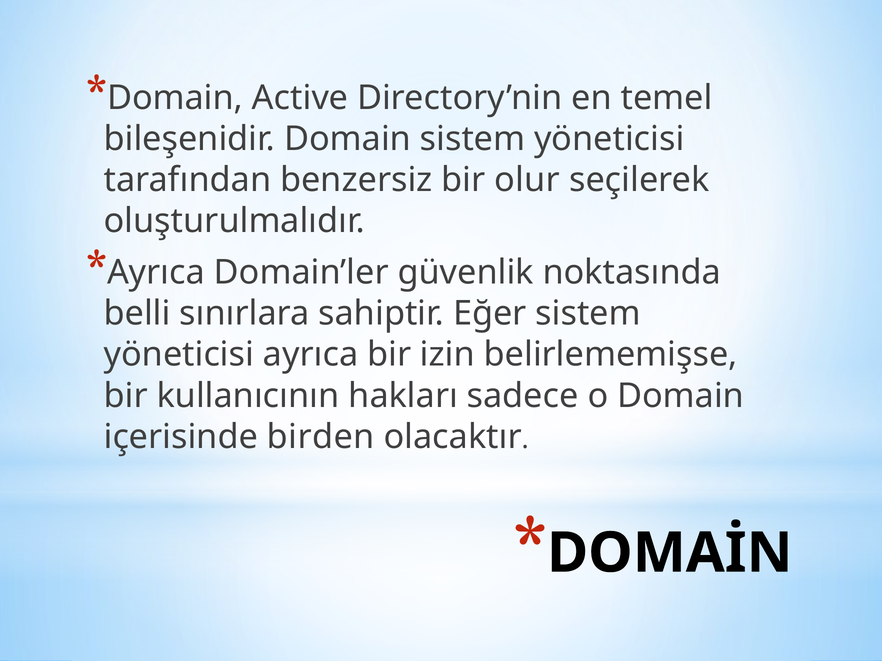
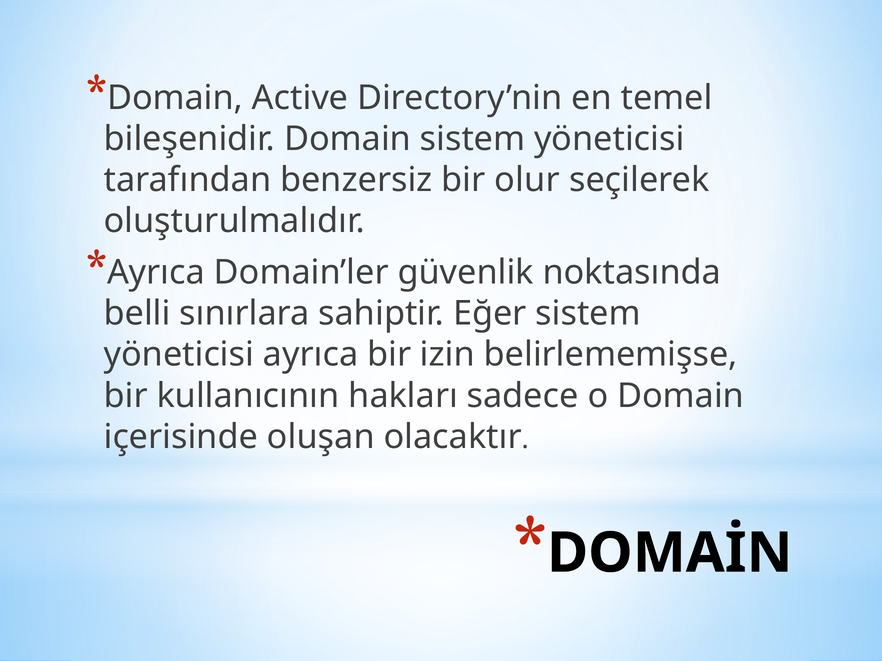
birden: birden -> oluşan (321, 437)
